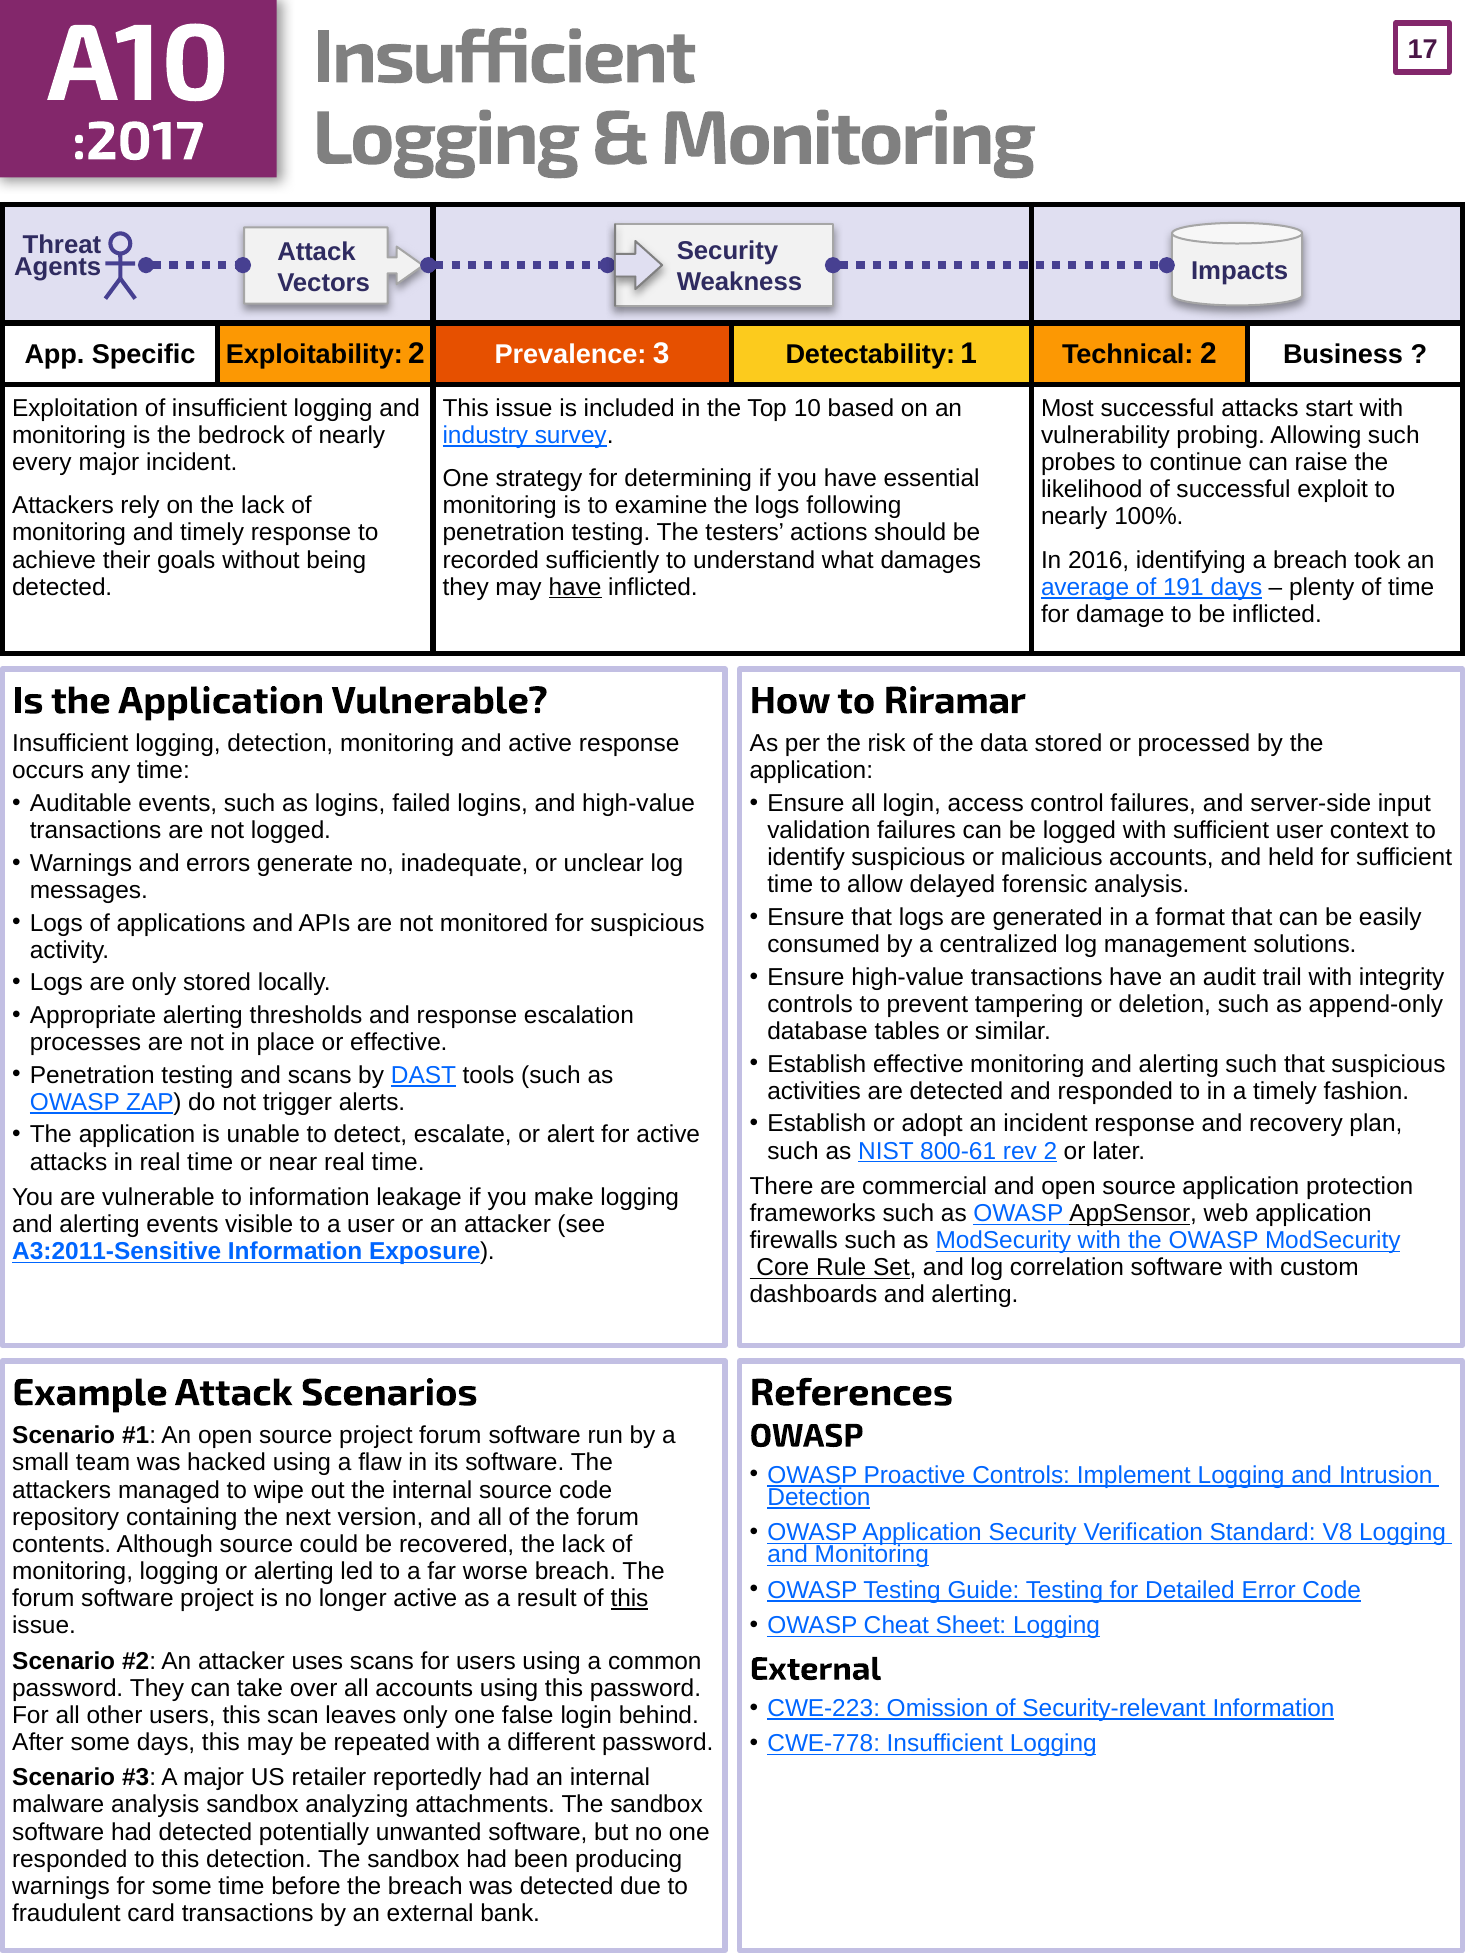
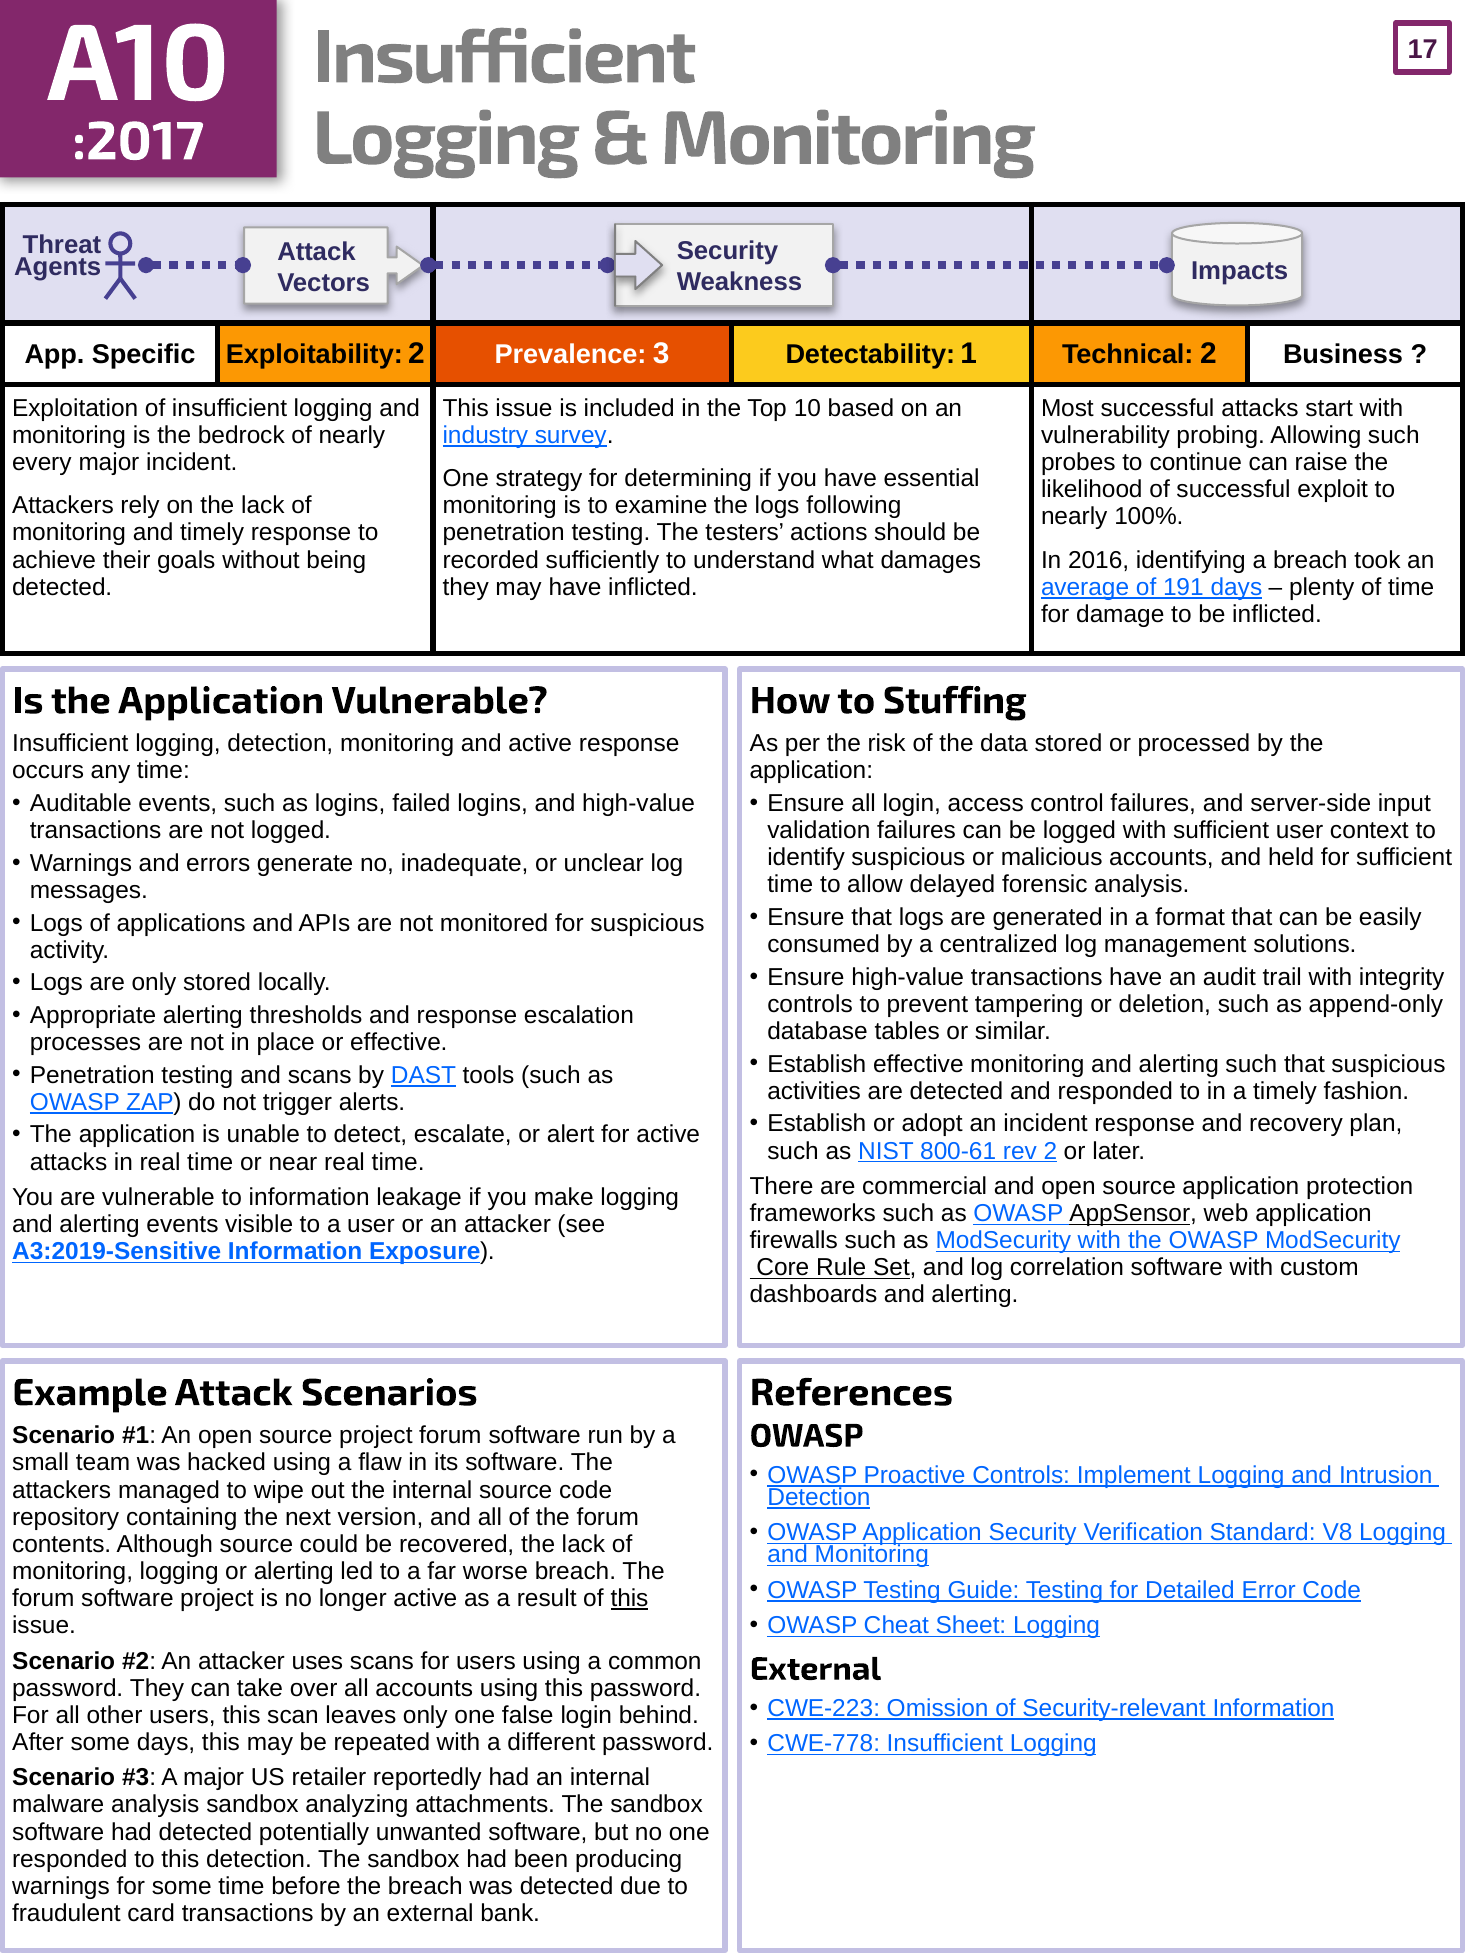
have underline: present -> none (575, 587)
Riramar: Riramar -> Stuffing (955, 701)
A3:2011-Sensitive: A3:2011-Sensitive -> A3:2019-Sensitive (117, 1252)
